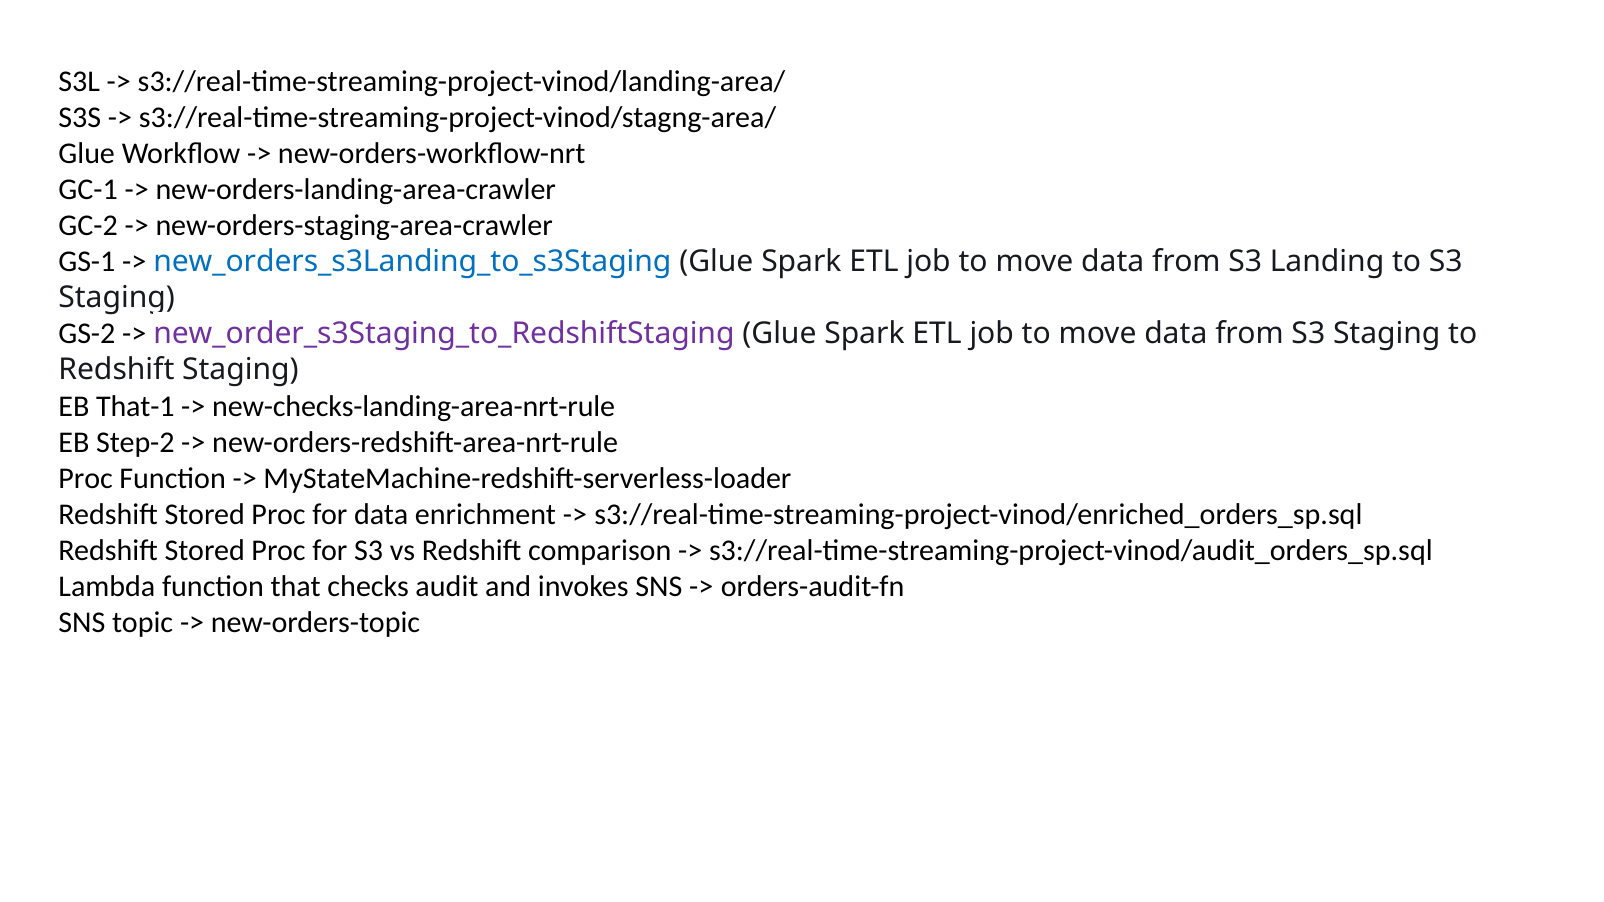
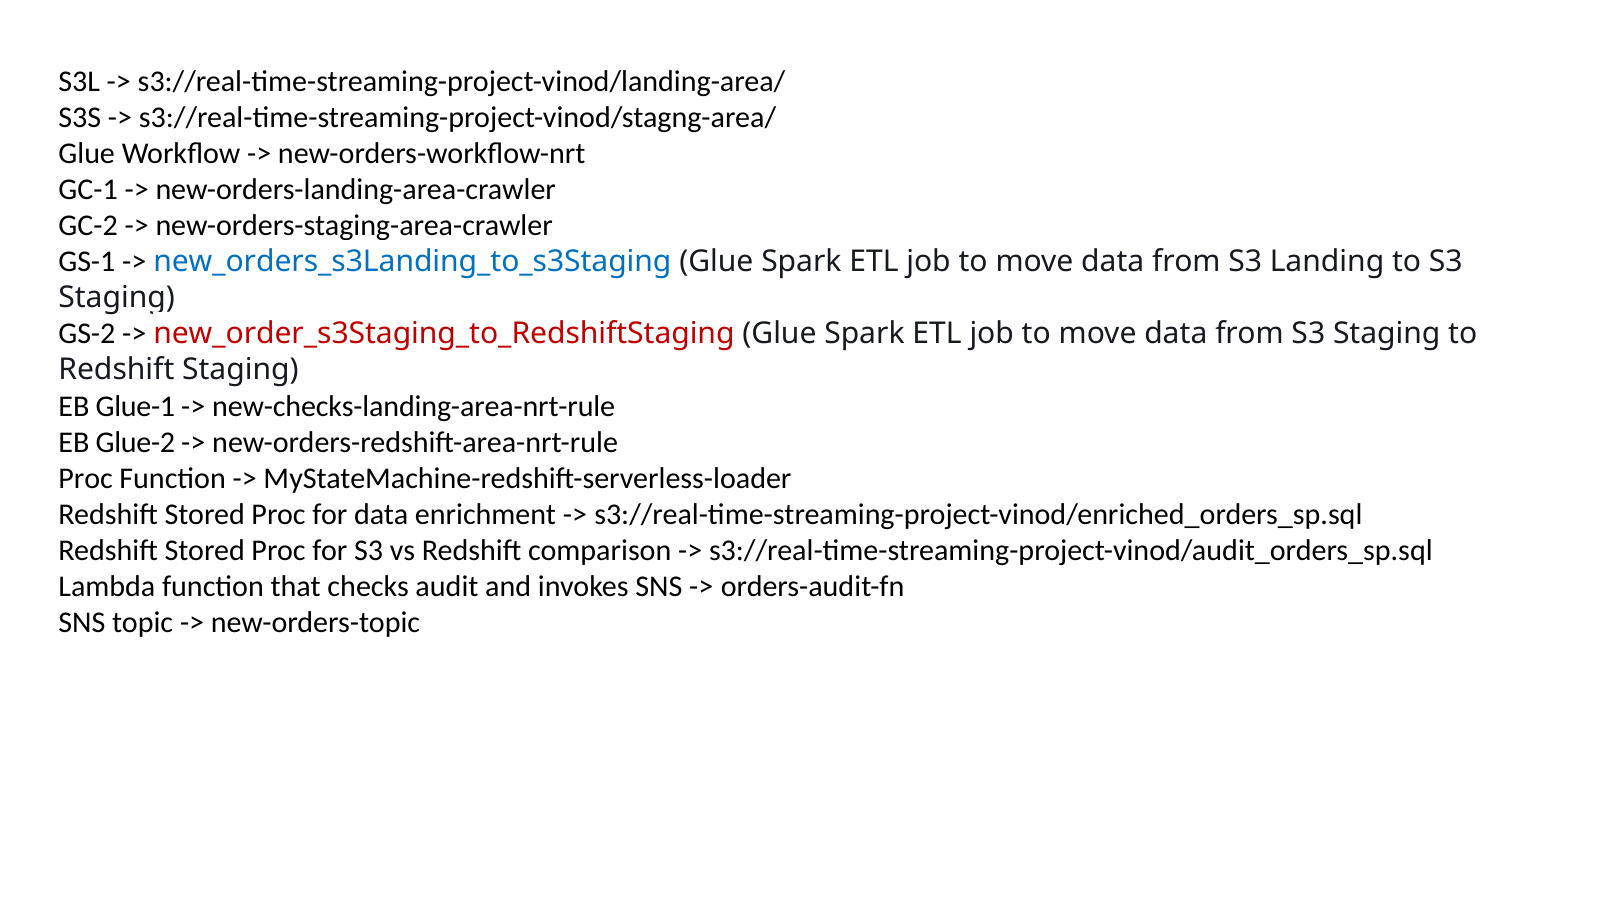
new_order_s3Staging_to_RedshiftStaging colour: purple -> red (444, 334)
That-1: That-1 -> Glue-1 (135, 406)
Step-2: Step-2 -> Glue-2 (135, 442)
